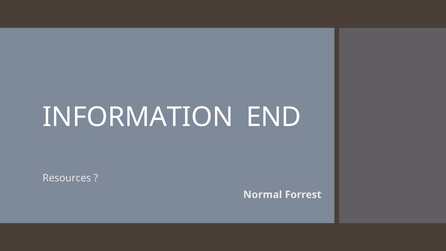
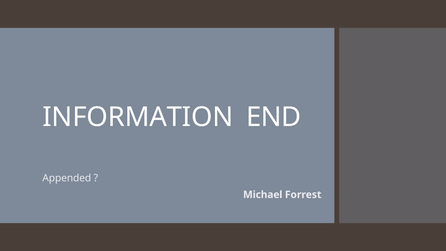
Resources: Resources -> Appended (67, 178)
Normal: Normal -> Michael (263, 195)
